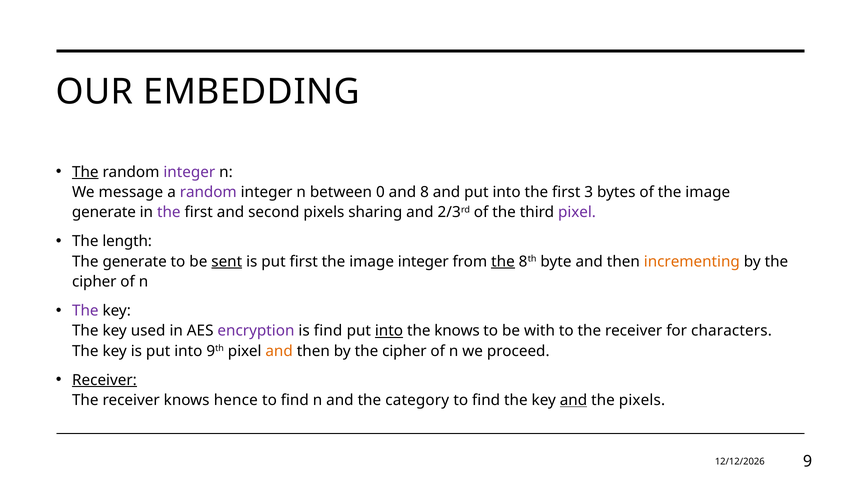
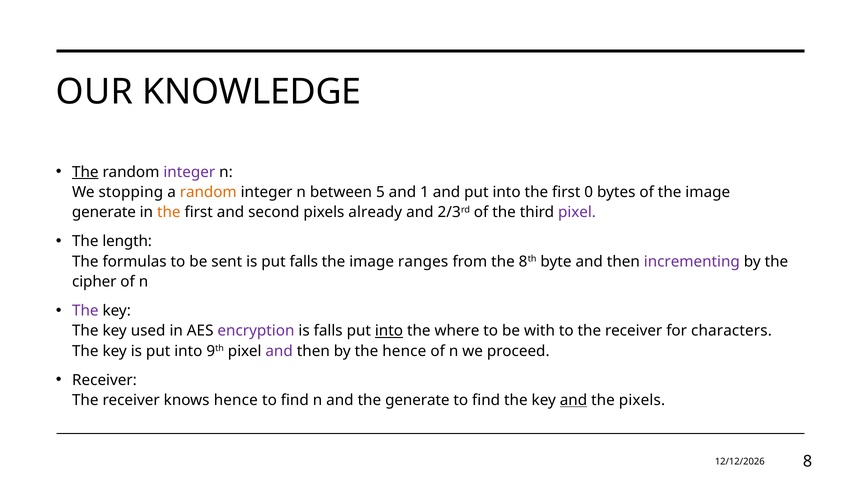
EMBEDDING: EMBEDDING -> KNOWLEDGE (252, 92)
message: message -> stopping (131, 192)
random colour: purple -> orange (208, 192)
0: 0 -> 5 (380, 192)
8: 8 -> 1 (425, 192)
3: 3 -> 0 (589, 192)
the colour: purple -> orange (169, 212)
sharing: sharing -> already (375, 212)
The generate: generate -> formulas (135, 262)
sent underline: present -> none (227, 262)
put first: first -> falls (304, 262)
image integer: integer -> ranges (423, 262)
the underline: present -> none (503, 262)
incrementing colour: orange -> purple (692, 262)
is find: find -> falls (328, 331)
the knows: knows -> where (457, 331)
and colour: orange -> purple (279, 351)
then by the cipher: cipher -> hence (404, 351)
Receiver underline: present -> none (104, 380)
the category: category -> generate (417, 400)
9: 9 -> 8 (808, 462)
